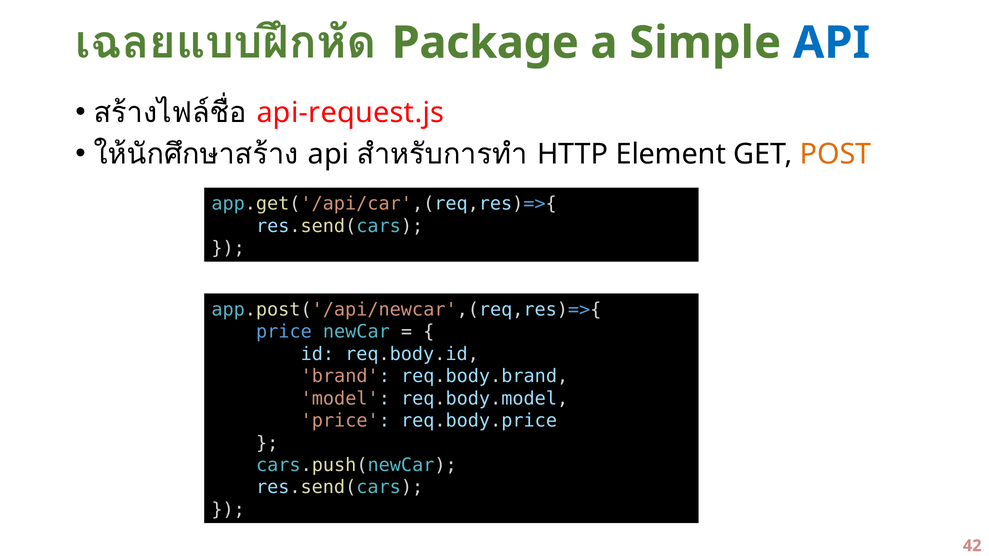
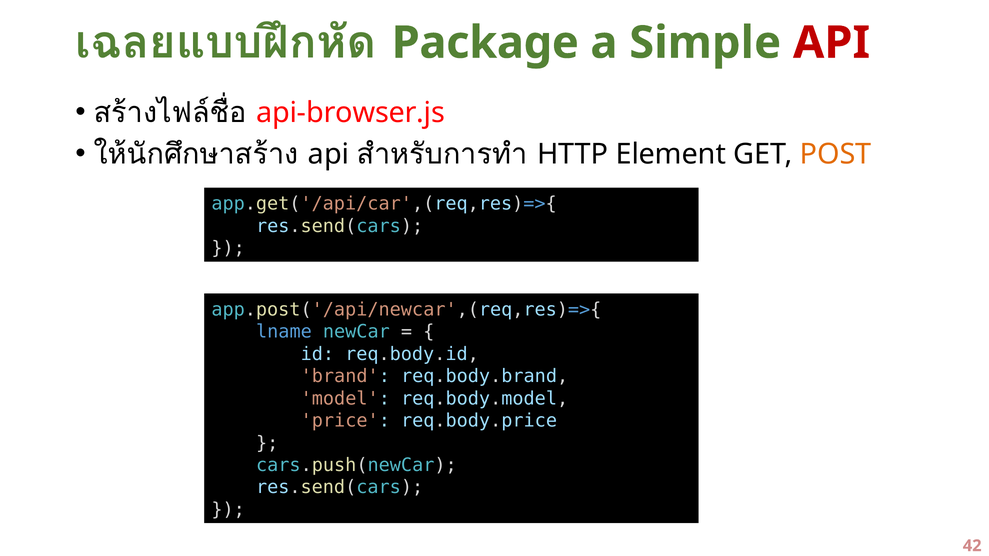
API colour: blue -> red (832, 43)
api-request.js: api-request.js -> api-browser.js (351, 113)
price: price -> lname (284, 332)
